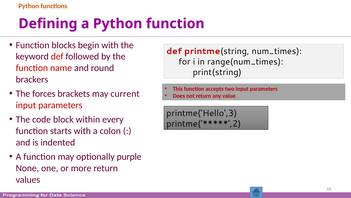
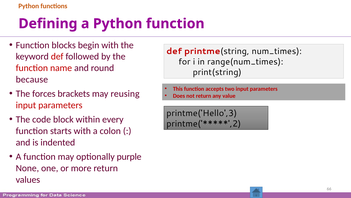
brackers: brackers -> because (32, 79)
current: current -> reusing (125, 94)
